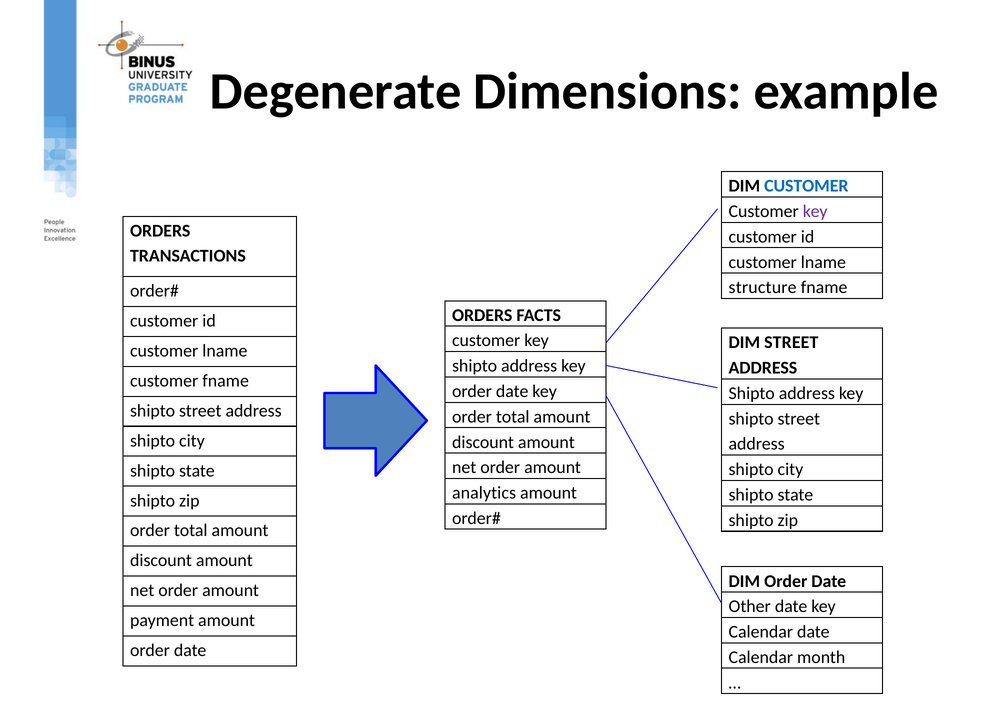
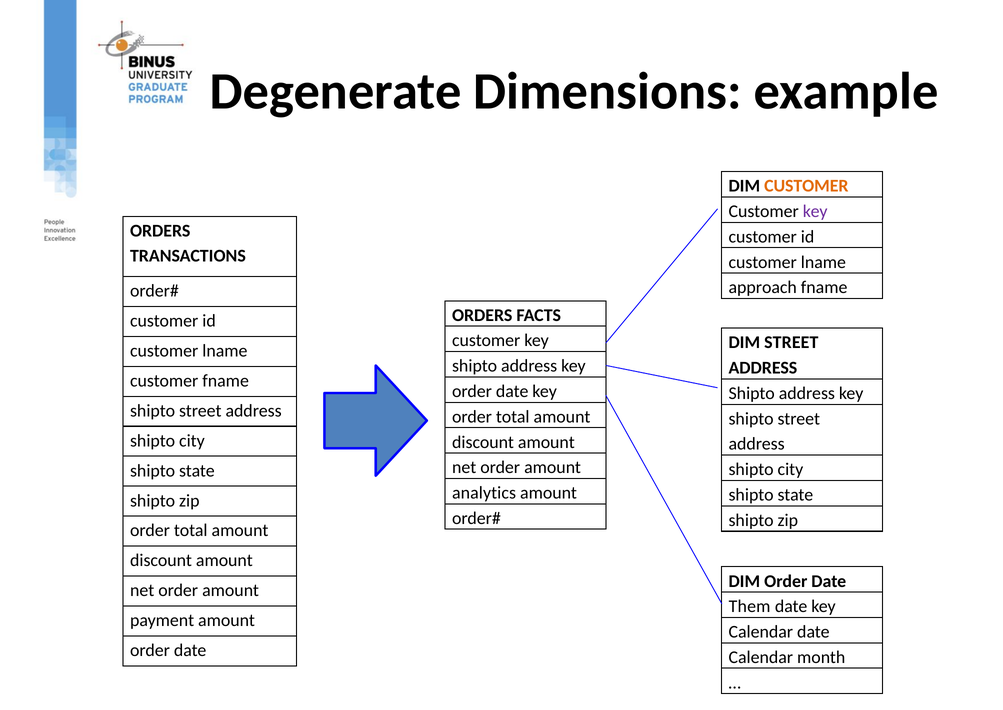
CUSTOMER colour: blue -> orange (806, 186)
structure: structure -> approach (763, 287)
Other: Other -> Them (750, 606)
